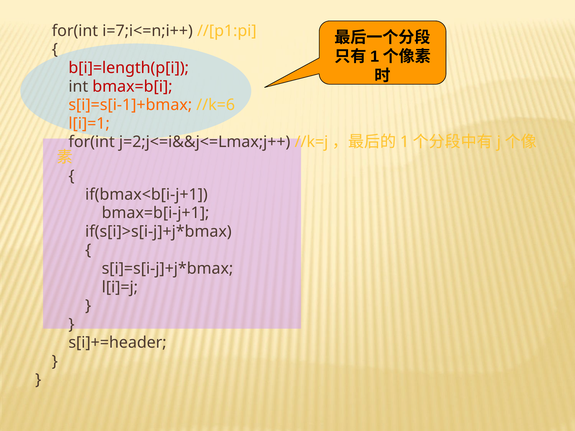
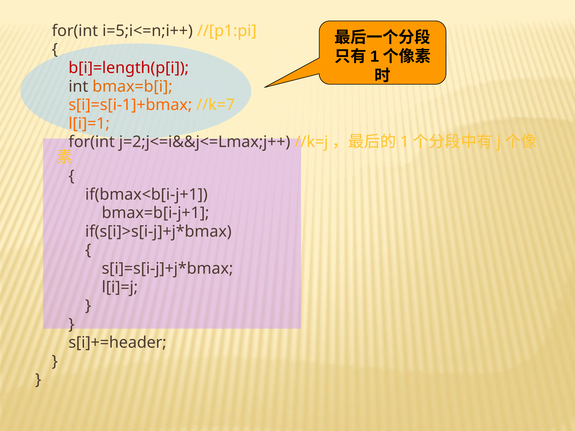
i=7;i<=n;i++: i=7;i<=n;i++ -> i=5;i<=n;i++ (148, 31)
bmax=b[i colour: red -> orange (132, 86)
//k=6: //k=6 -> //k=7 (216, 105)
